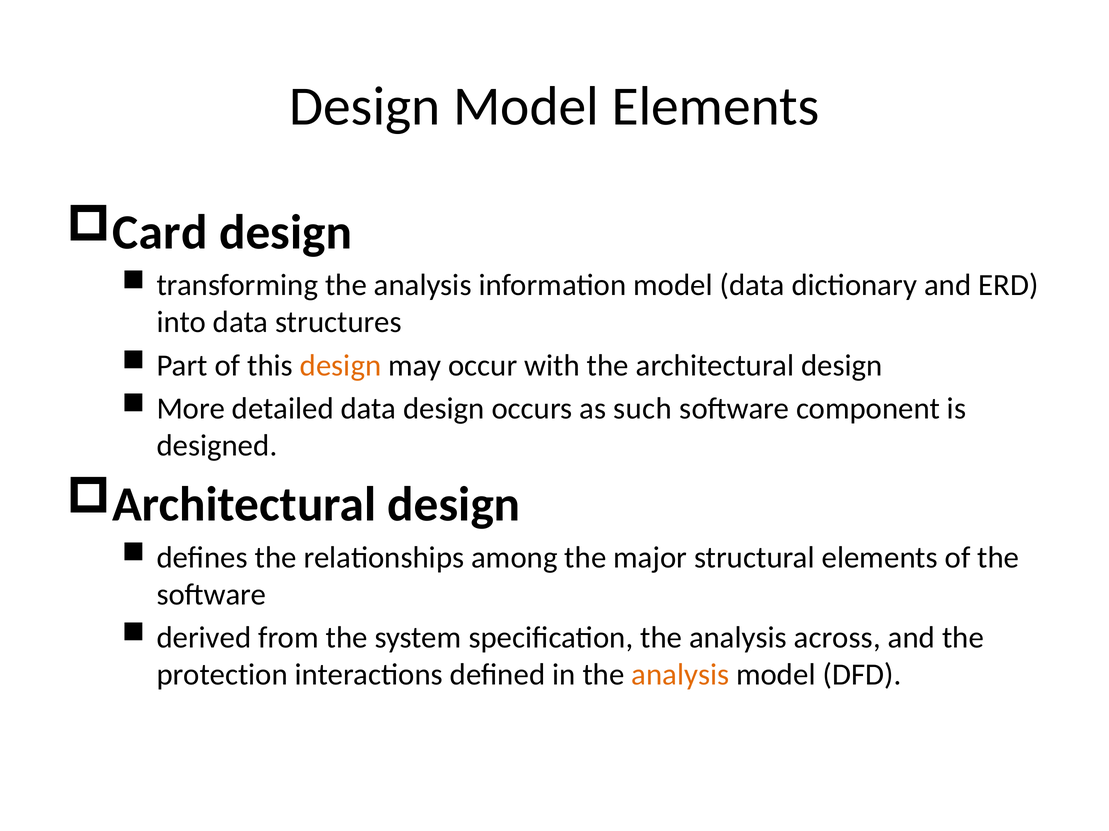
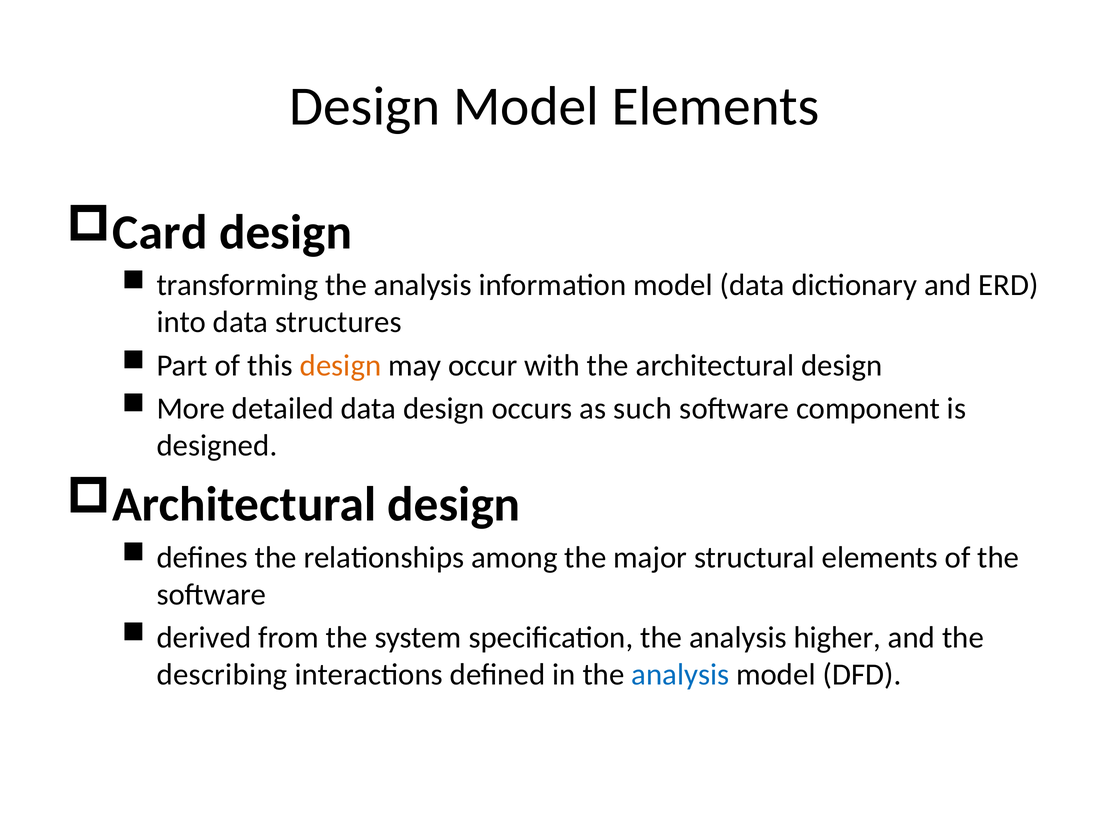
across: across -> higher (837, 638)
protection: protection -> describing (222, 675)
analysis colour: orange -> blue (680, 675)
